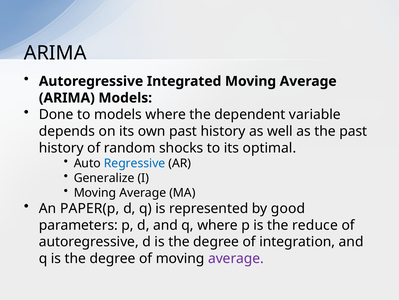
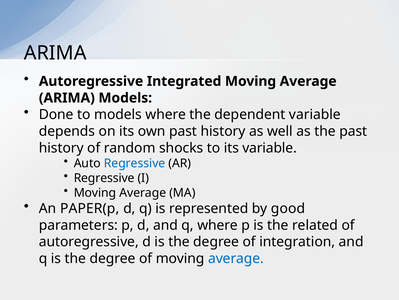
its optimal: optimal -> variable (270, 148)
Generalize: Generalize -> Regressive (104, 178)
reduce: reduce -> related (315, 225)
average colour: purple -> blue (236, 258)
